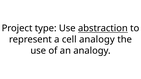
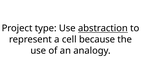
cell analogy: analogy -> because (97, 40)
